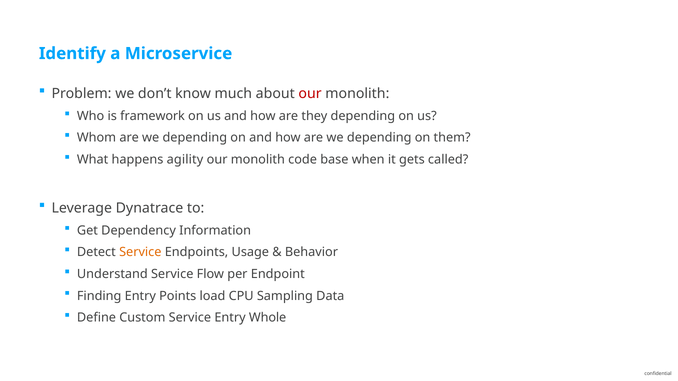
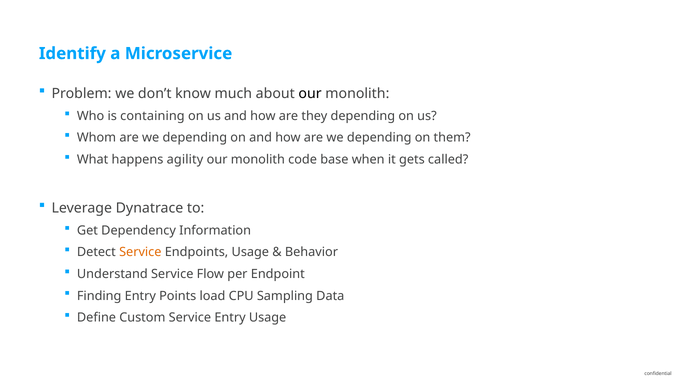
our colour: red -> black (310, 93)
framework: framework -> containing (152, 116)
Entry Whole: Whole -> Usage (268, 318)
